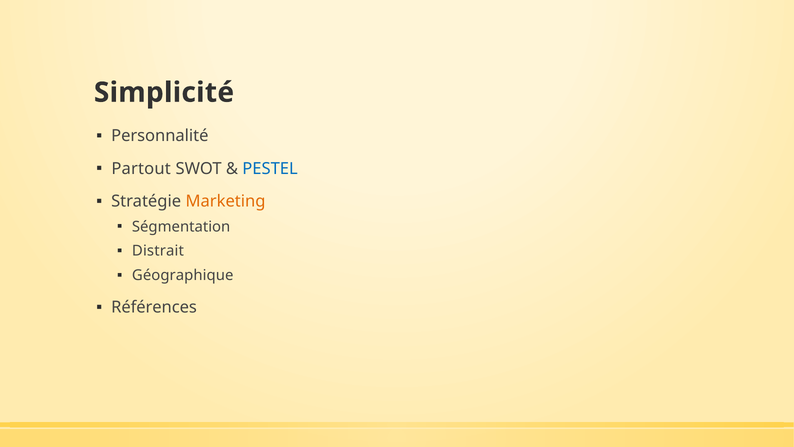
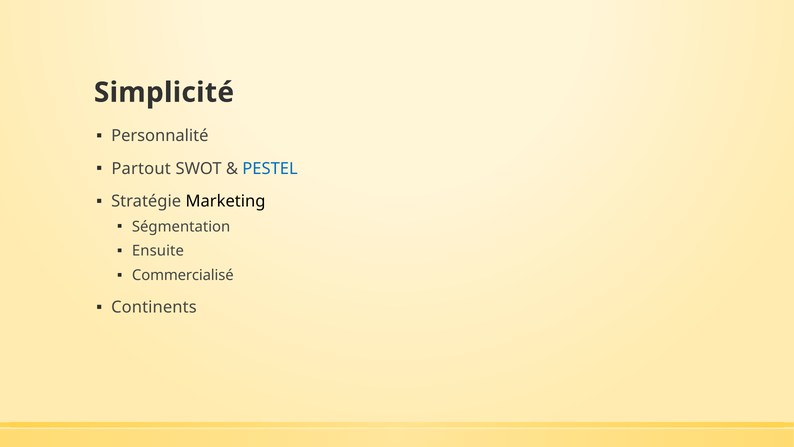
Marketing colour: orange -> black (226, 201)
Distrait: Distrait -> Ensuite (158, 251)
Géographique: Géographique -> Commercialisé (183, 275)
Références: Références -> Continents (154, 307)
